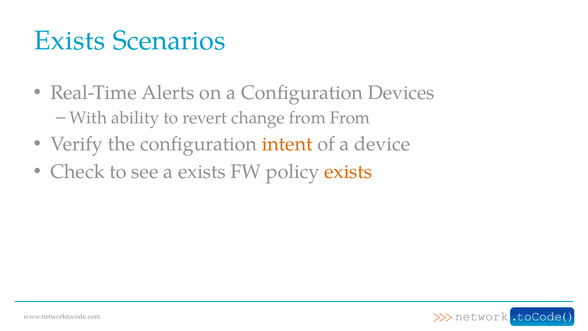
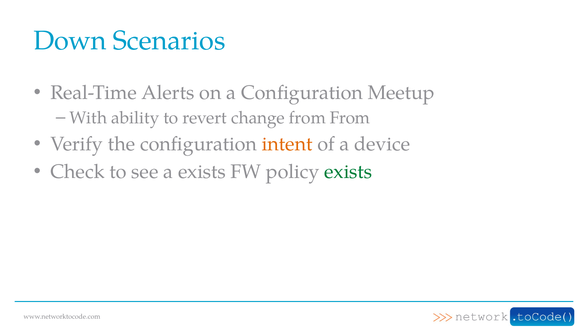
Exists: Exists -> Down (70, 40)
Devices: Devices -> Meetup (401, 93)
exists colour: orange -> green (348, 171)
